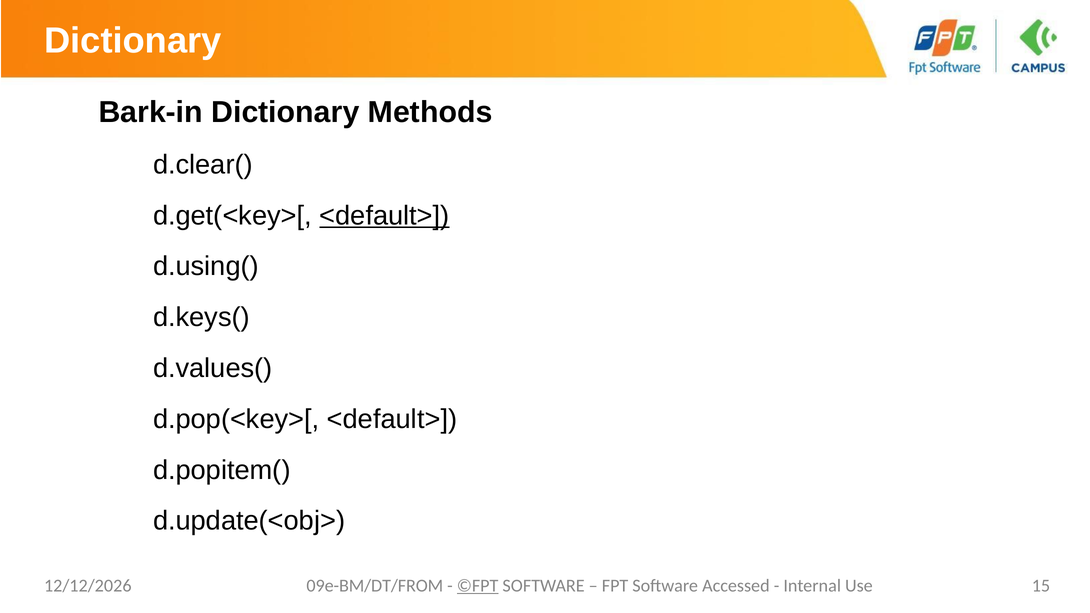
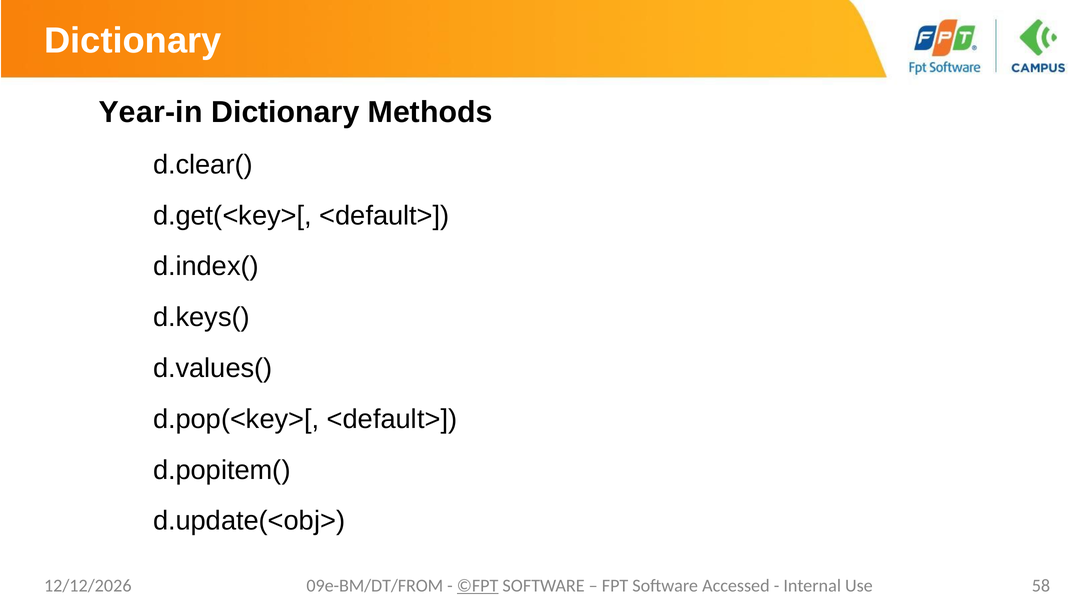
Bark-in: Bark-in -> Year-in (151, 112)
<default> underline: present -> none (384, 216)
d.using(: d.using( -> d.index( (206, 267)
15: 15 -> 58 (1041, 586)
